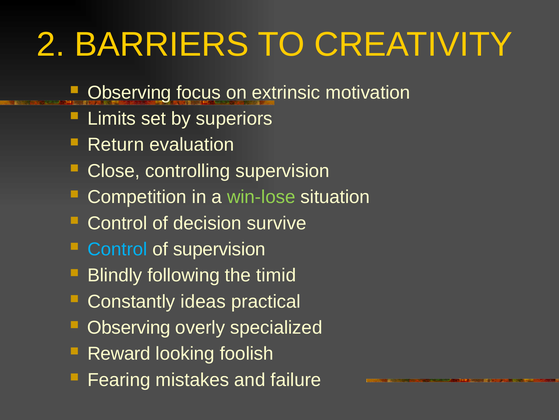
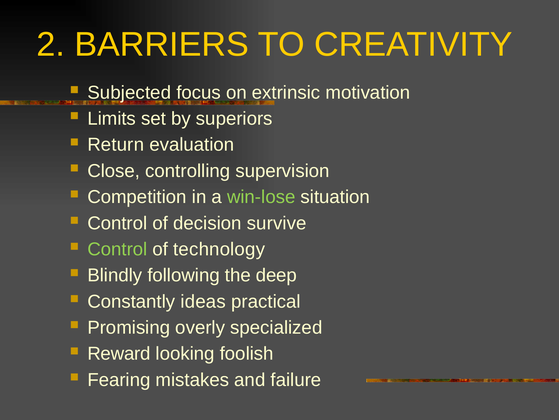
Observing: Observing -> Subjected (129, 92)
Control colour: light blue -> light green (117, 249)
of supervision: supervision -> technology (219, 249)
timid: timid -> deep (276, 275)
Observing: Observing -> Promising (129, 327)
